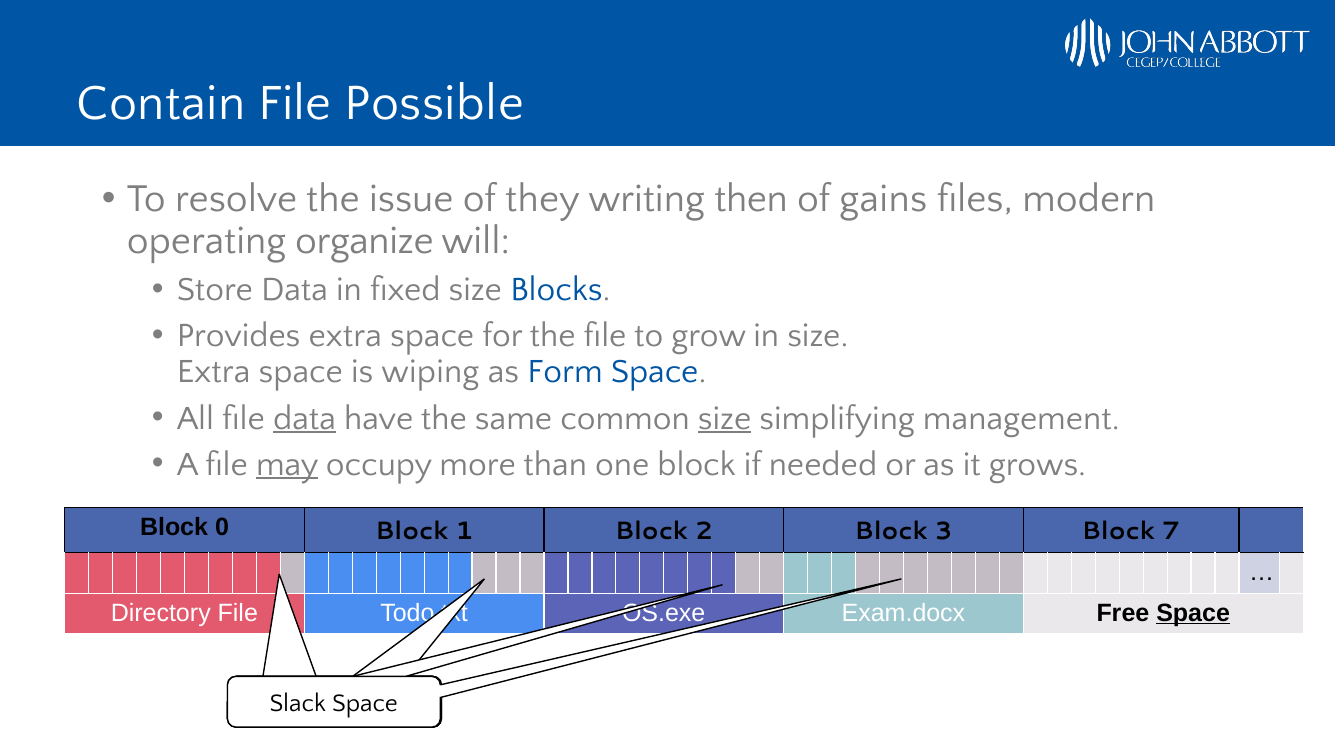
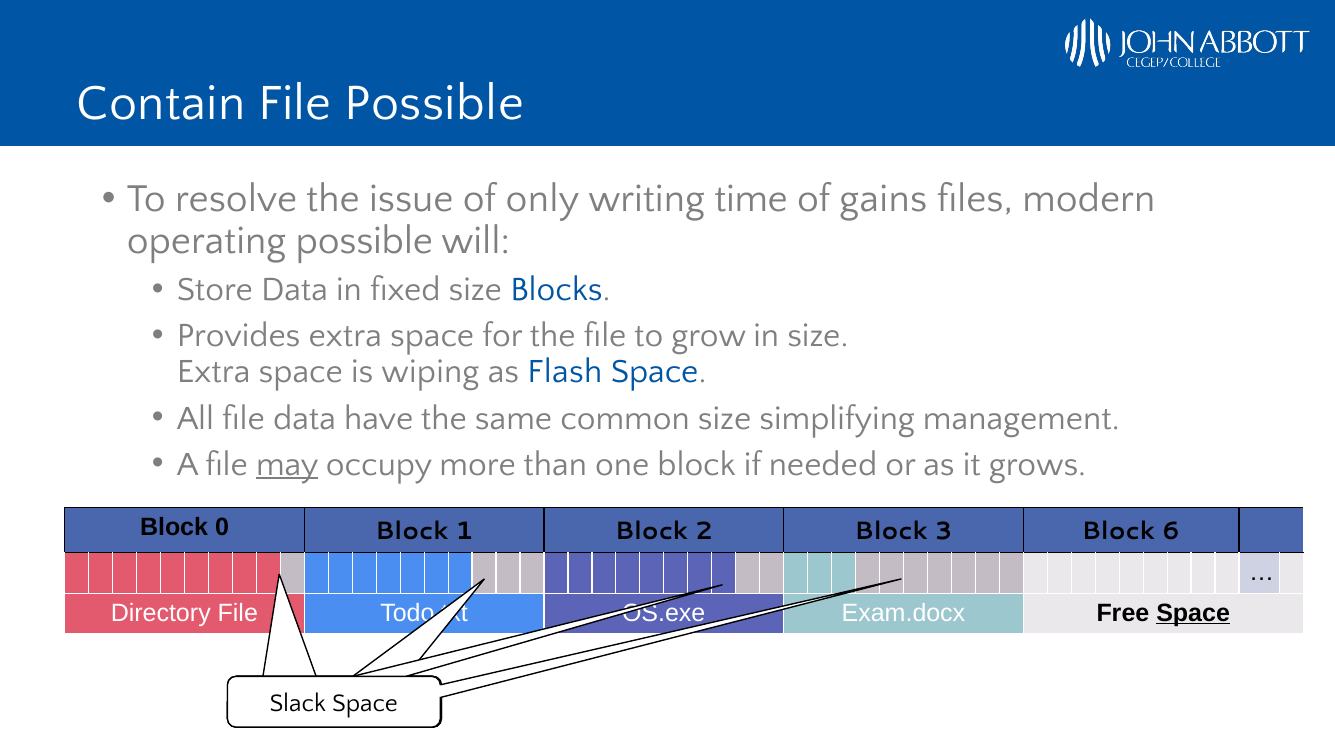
they: they -> only (542, 199)
then: then -> time (751, 199)
operating organize: organize -> possible (364, 241)
Form: Form -> Flash (565, 372)
data underline: present -> none (305, 418)
size underline: present -> none (725, 418)
7: 7 -> 6 (1171, 531)
